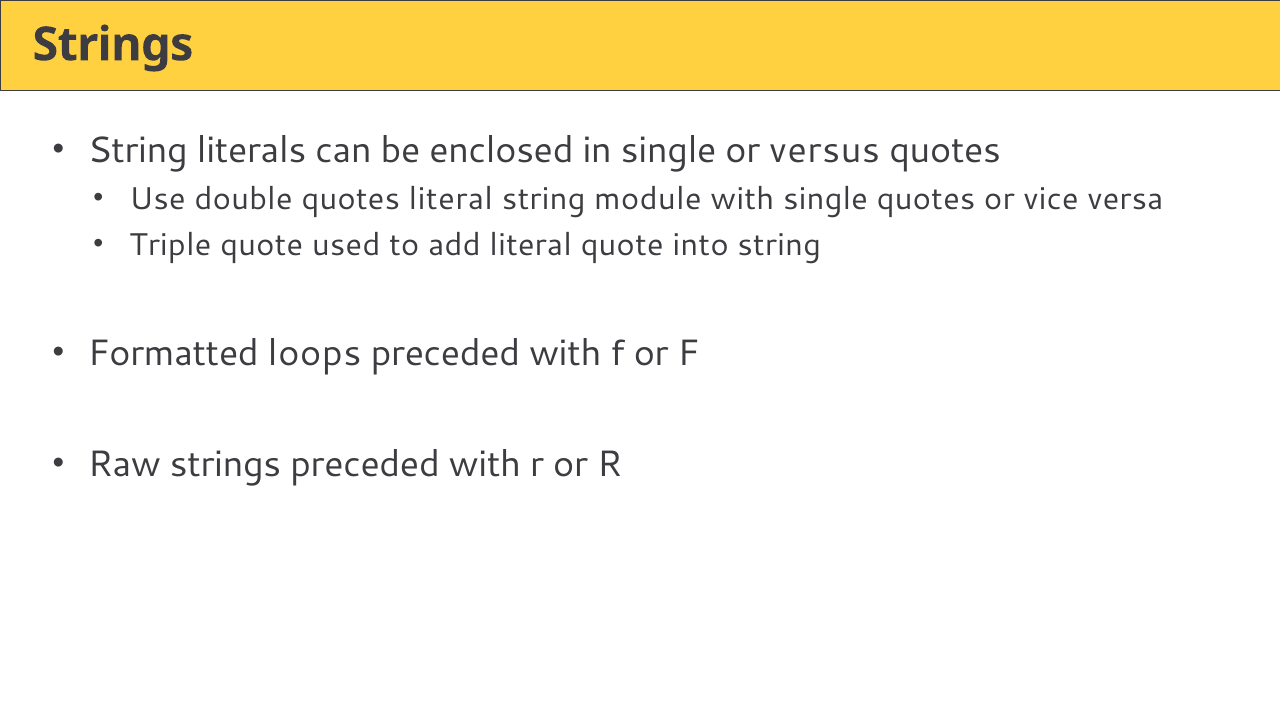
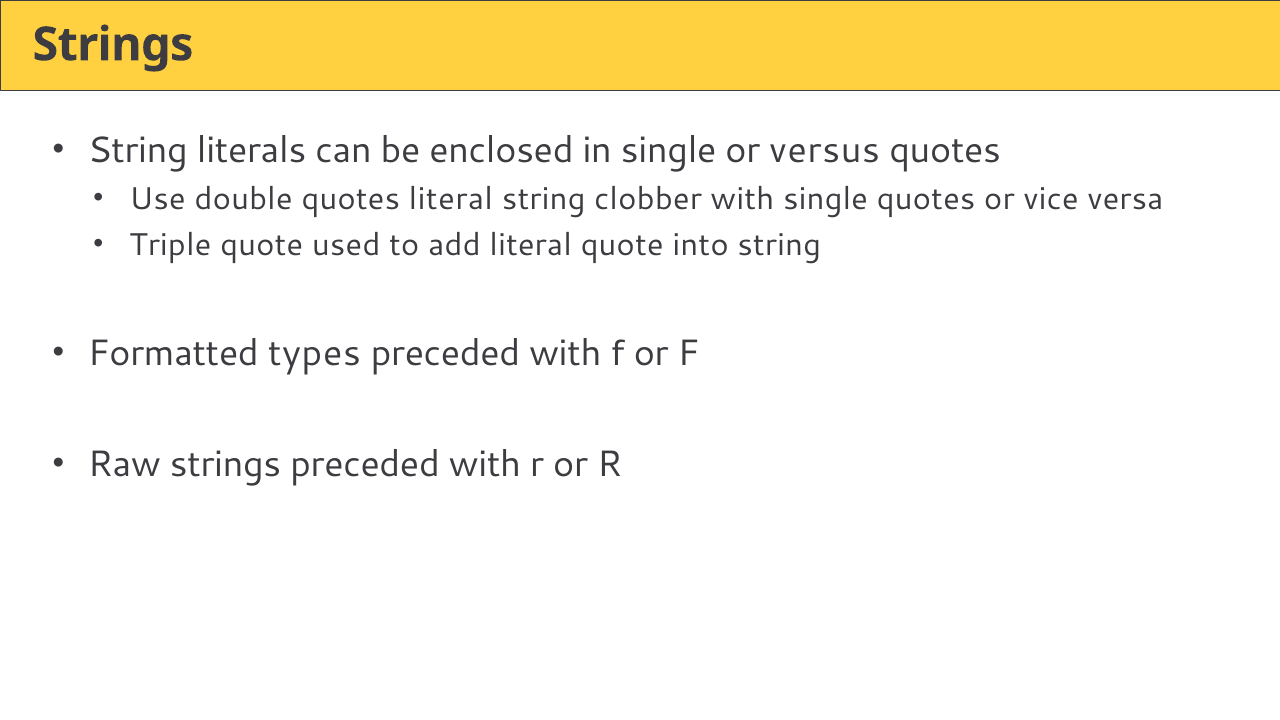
module: module -> clobber (648, 199)
loops: loops -> types (315, 353)
